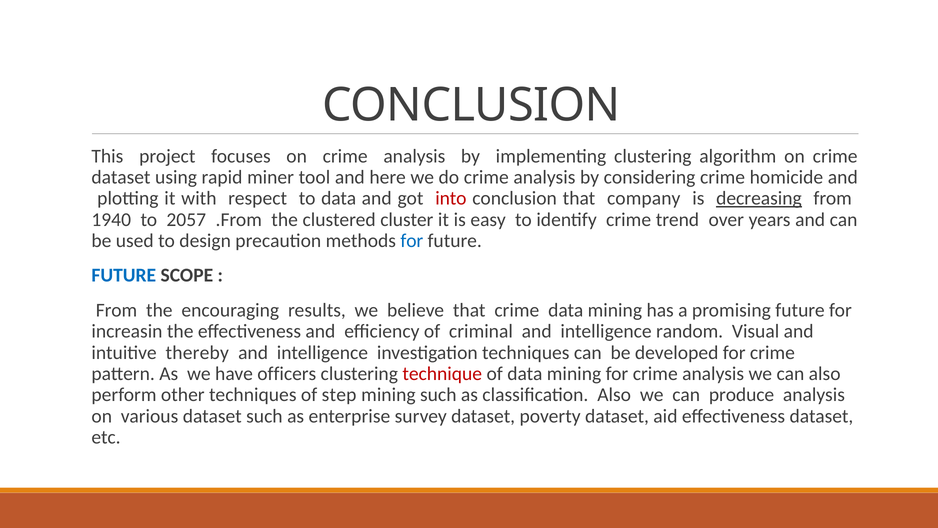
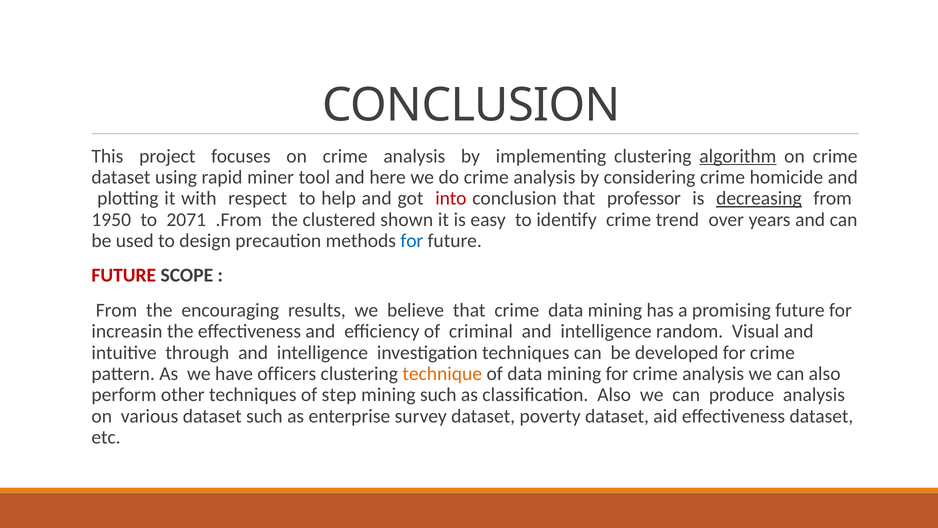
algorithm underline: none -> present (738, 156)
to data: data -> help (339, 198)
company: company -> professor (644, 198)
1940: 1940 -> 1950 (111, 219)
2057: 2057 -> 2071 (186, 219)
cluster: cluster -> shown (407, 219)
FUTURE colour: blue -> red (124, 275)
thereby: thereby -> through (197, 352)
technique colour: red -> orange (442, 374)
